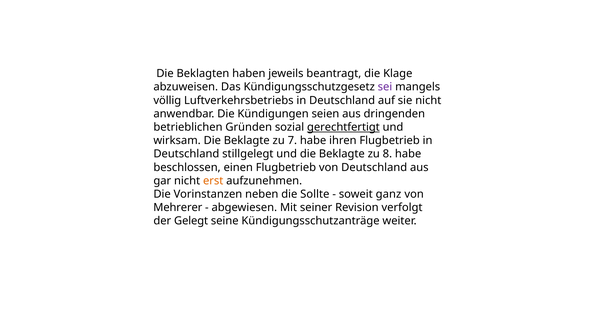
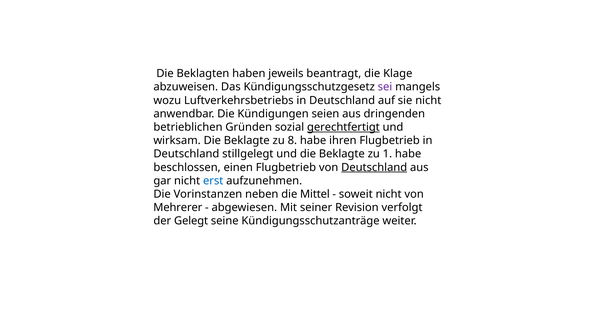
völlig: völlig -> wozu (167, 100)
7: 7 -> 8 (292, 141)
8: 8 -> 1 (387, 154)
Deutschland underline: none -> present (374, 167)
erst colour: orange -> blue (213, 181)
Sollte: Sollte -> Mittel (315, 194)
soweit ganz: ganz -> nicht (389, 194)
